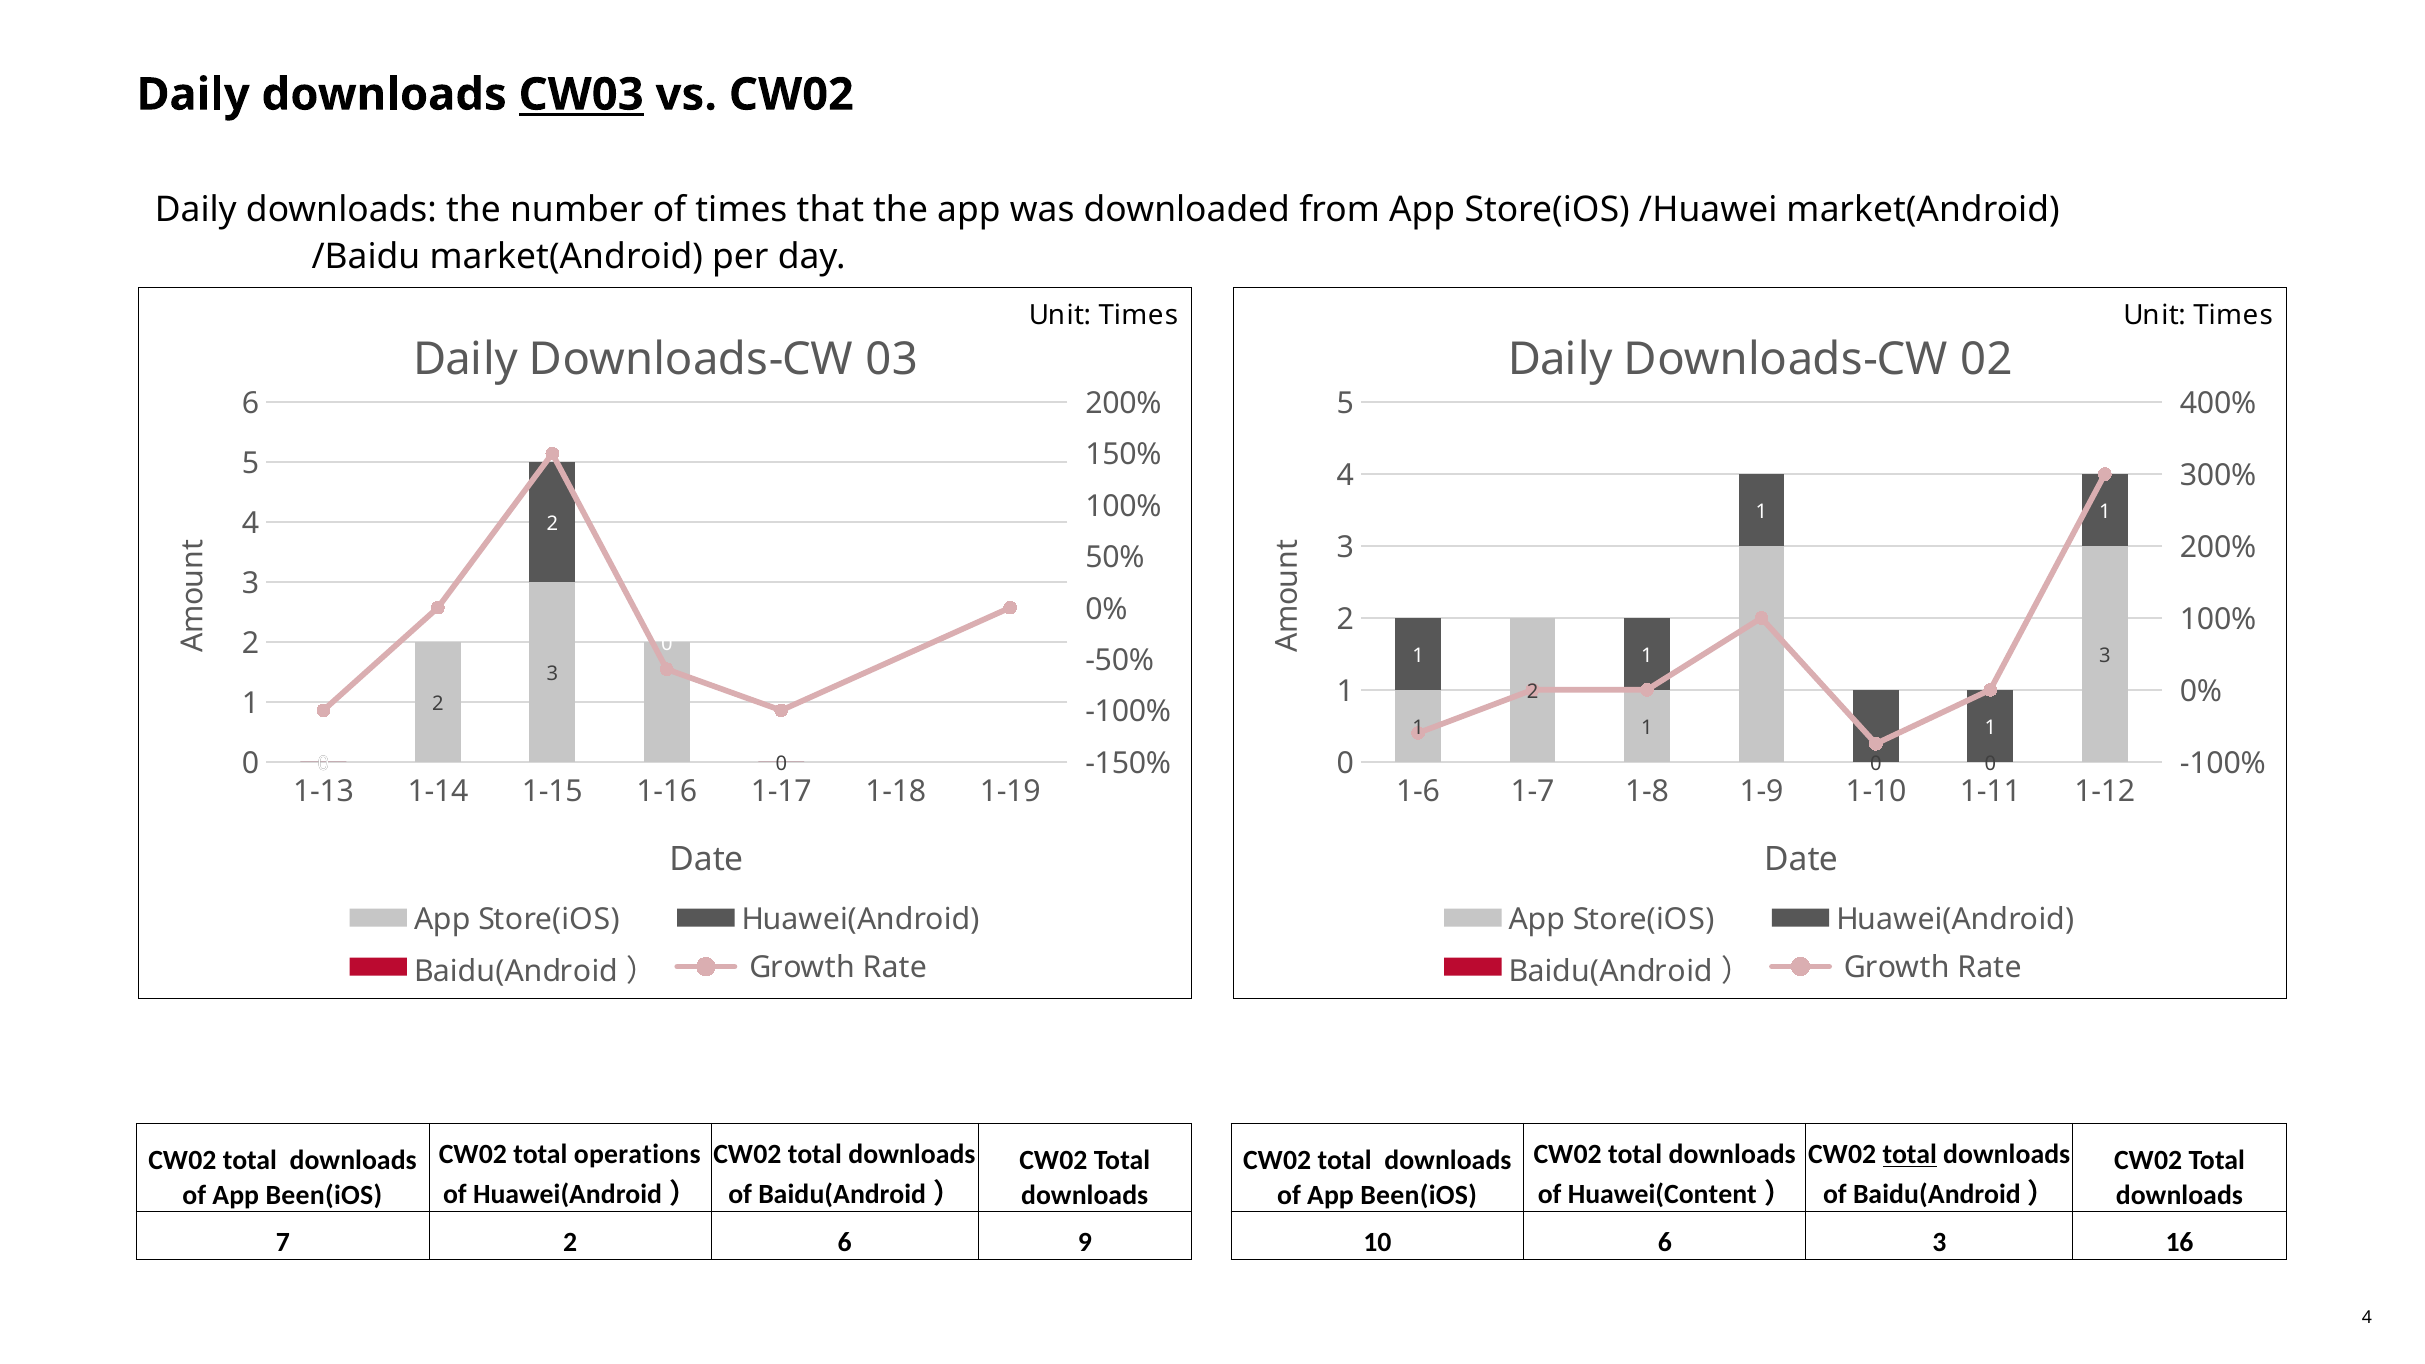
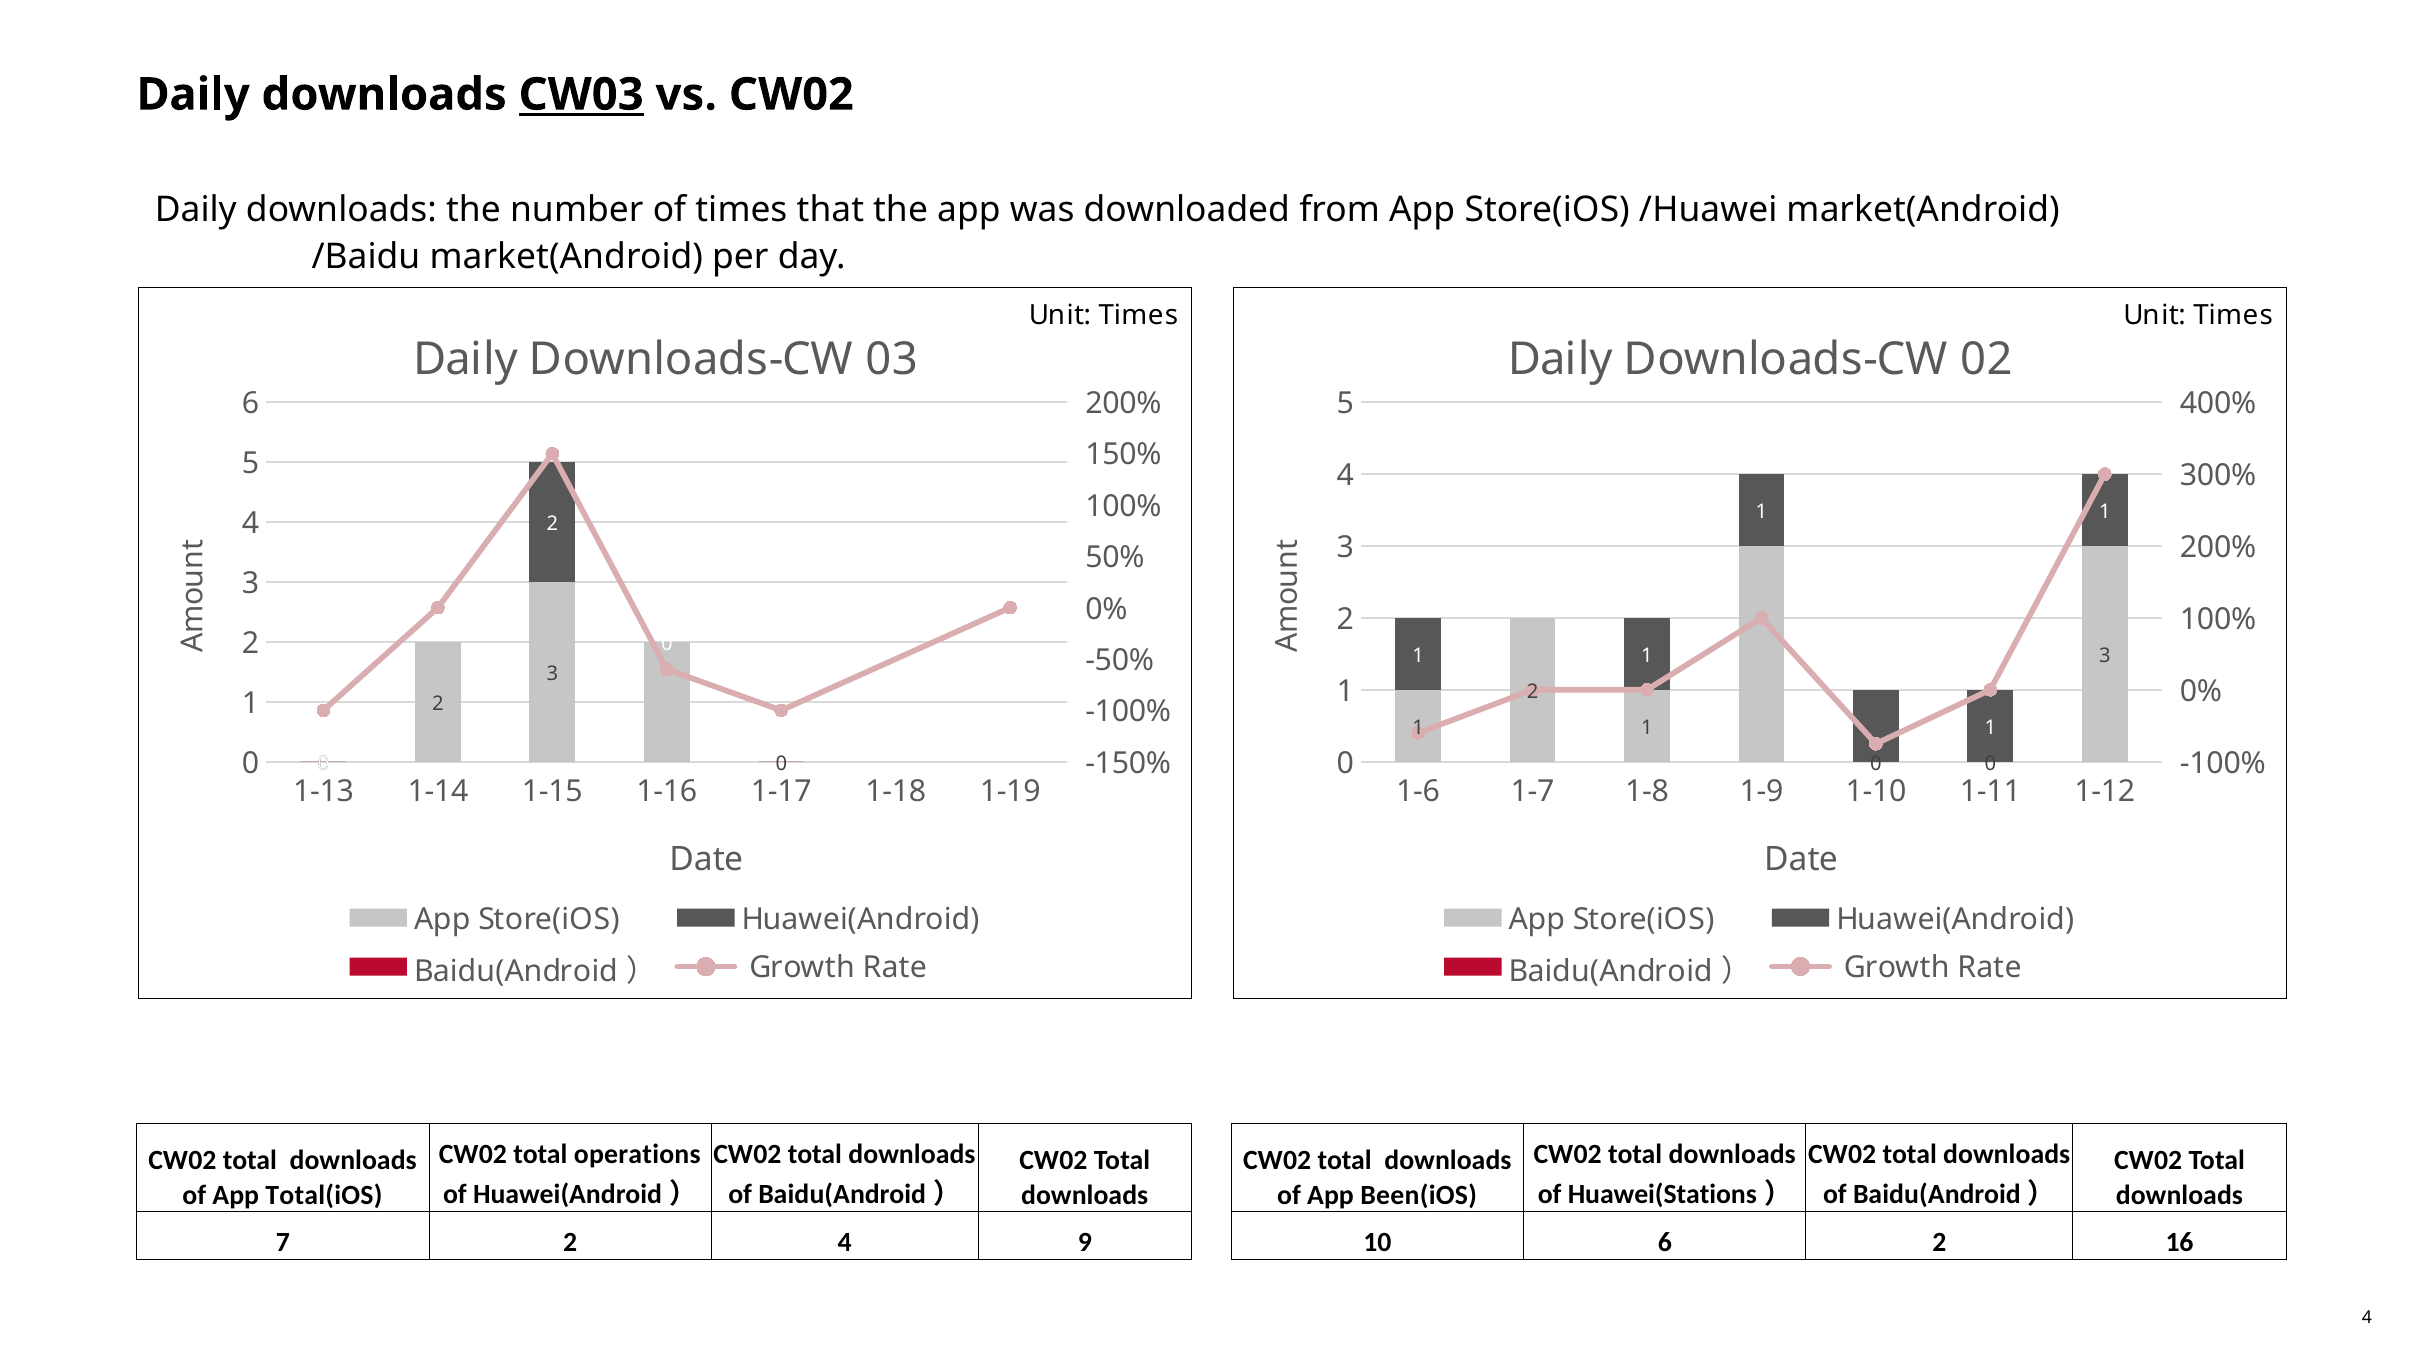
total underline: present -> none (1910, 1155)
Huawei(Content: Huawei(Content -> Huawei(Stations (1662, 1195)
Been(iOS: Been(iOS -> Total(iOS (324, 1195)
2 6: 6 -> 4 (845, 1243)
6 3: 3 -> 2 (1939, 1243)
